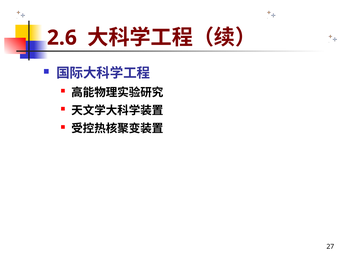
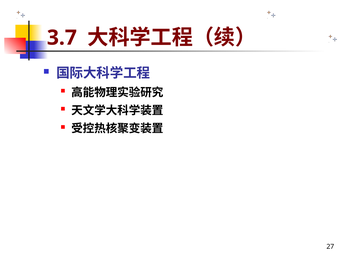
2.6: 2.6 -> 3.7 (62, 38)
